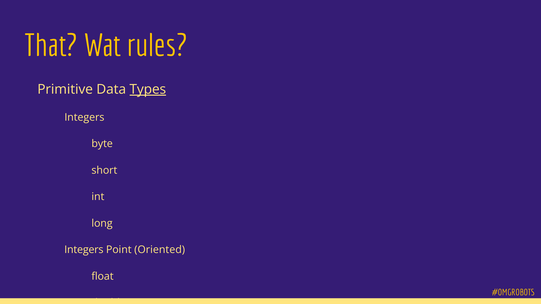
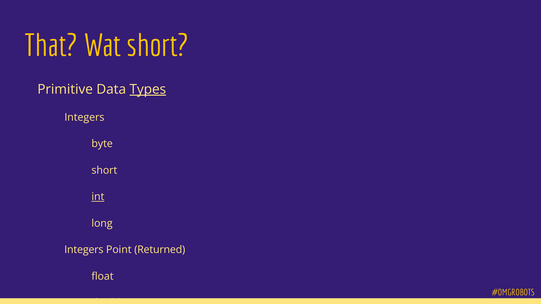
Wat rules: rules -> short (157, 46)
int underline: none -> present (98, 197)
Oriented: Oriented -> Returned (160, 250)
